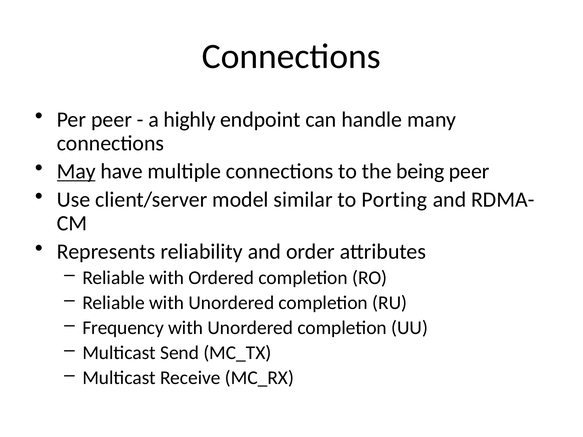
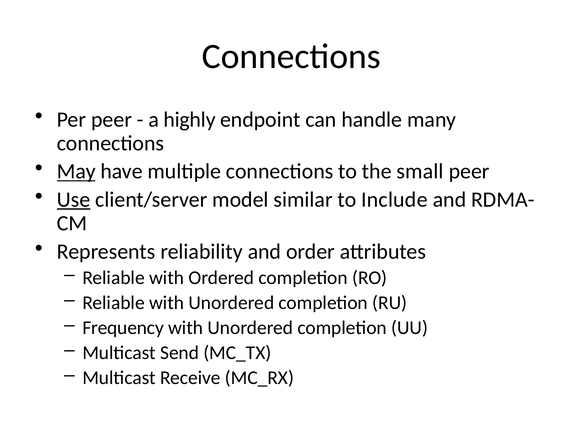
being: being -> small (420, 172)
Use underline: none -> present (74, 200)
Porting: Porting -> Include (394, 200)
